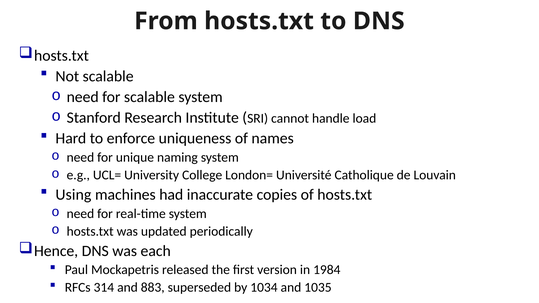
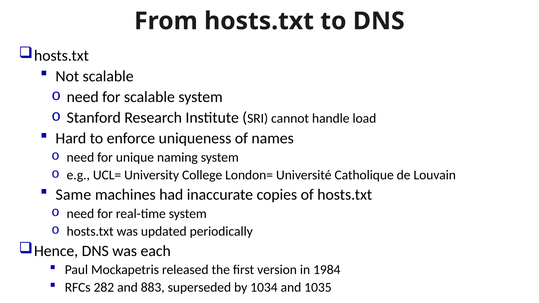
Using: Using -> Same (73, 195)
314: 314 -> 282 (104, 288)
